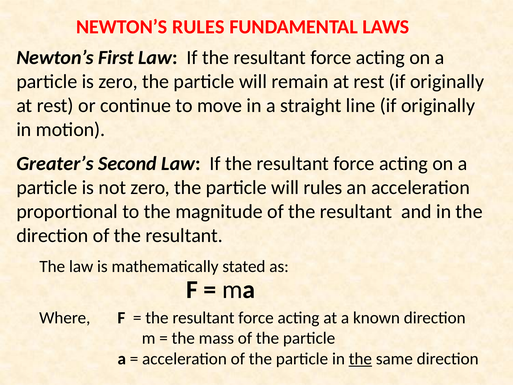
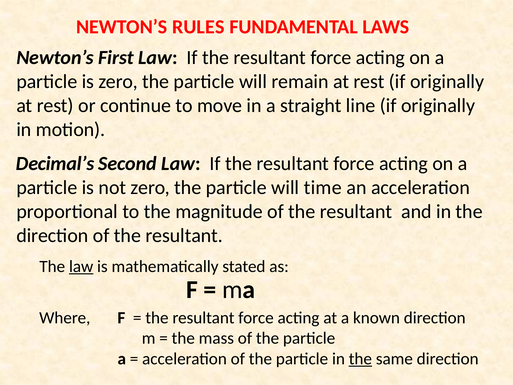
Greater’s: Greater’s -> Decimal’s (55, 163)
will rules: rules -> time (323, 187)
law underline: none -> present (81, 266)
